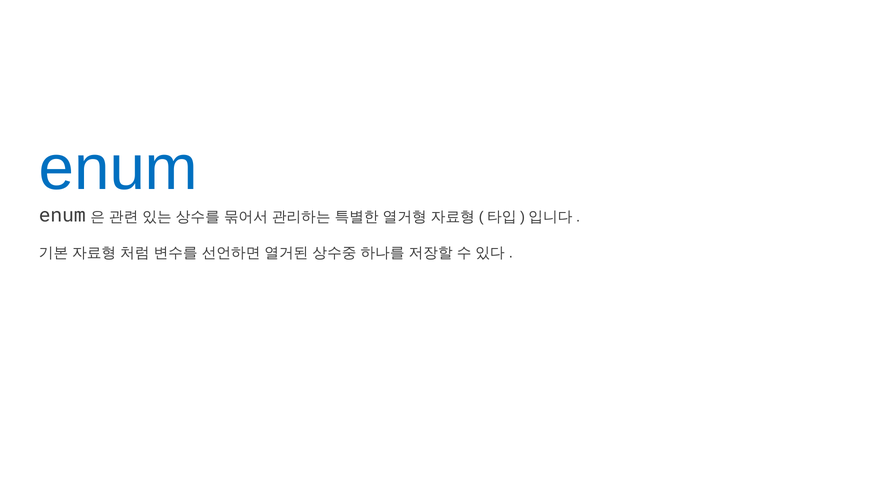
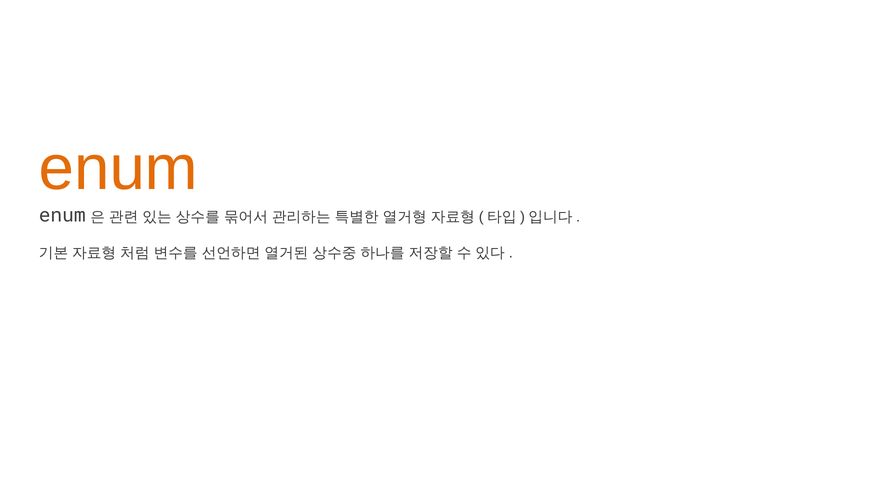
enum colour: blue -> orange (118, 168)
